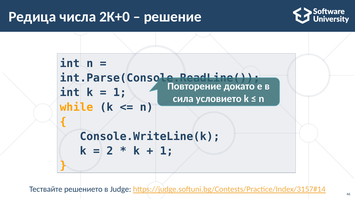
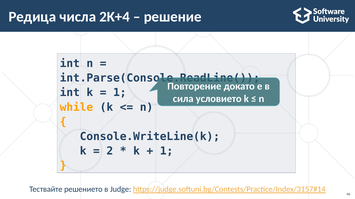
2K+0: 2K+0 -> 2K+4 (115, 17)
